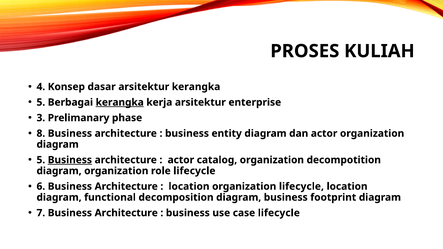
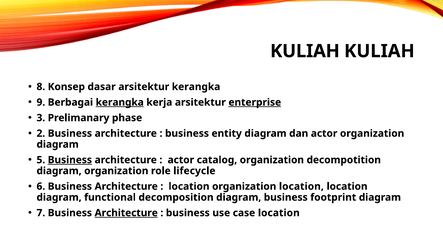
PROSES: PROSES -> KULIAH (305, 51)
4: 4 -> 8 (41, 87)
5: 5 -> 9 (41, 102)
enterprise underline: none -> present (255, 102)
8: 8 -> 2 (41, 134)
organization lifecycle: lifecycle -> location (301, 187)
Architecture underline: none -> present (126, 213)
case lifecycle: lifecycle -> location (279, 213)
